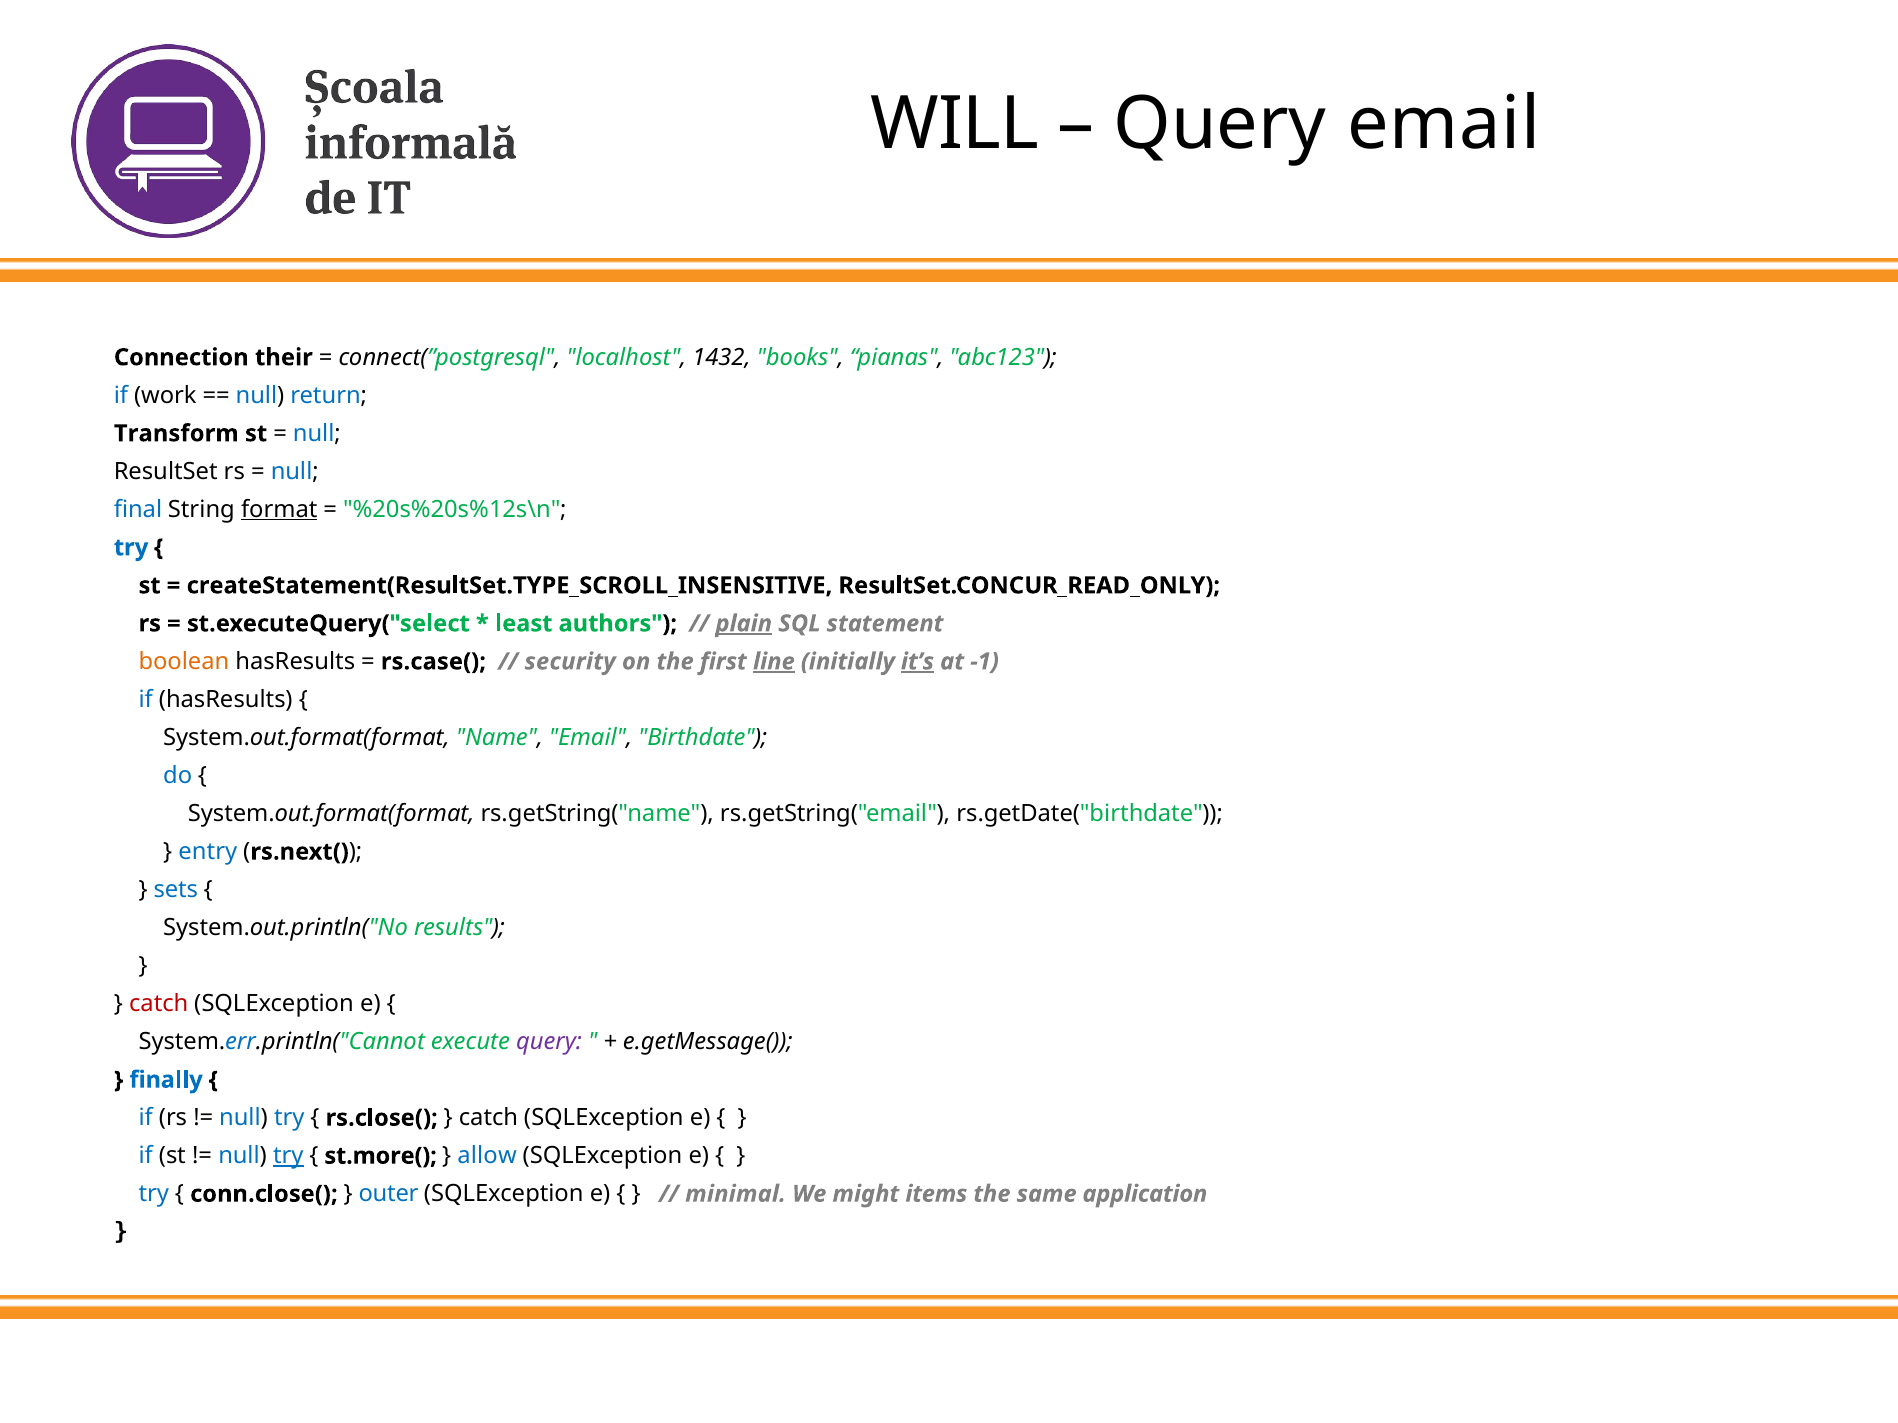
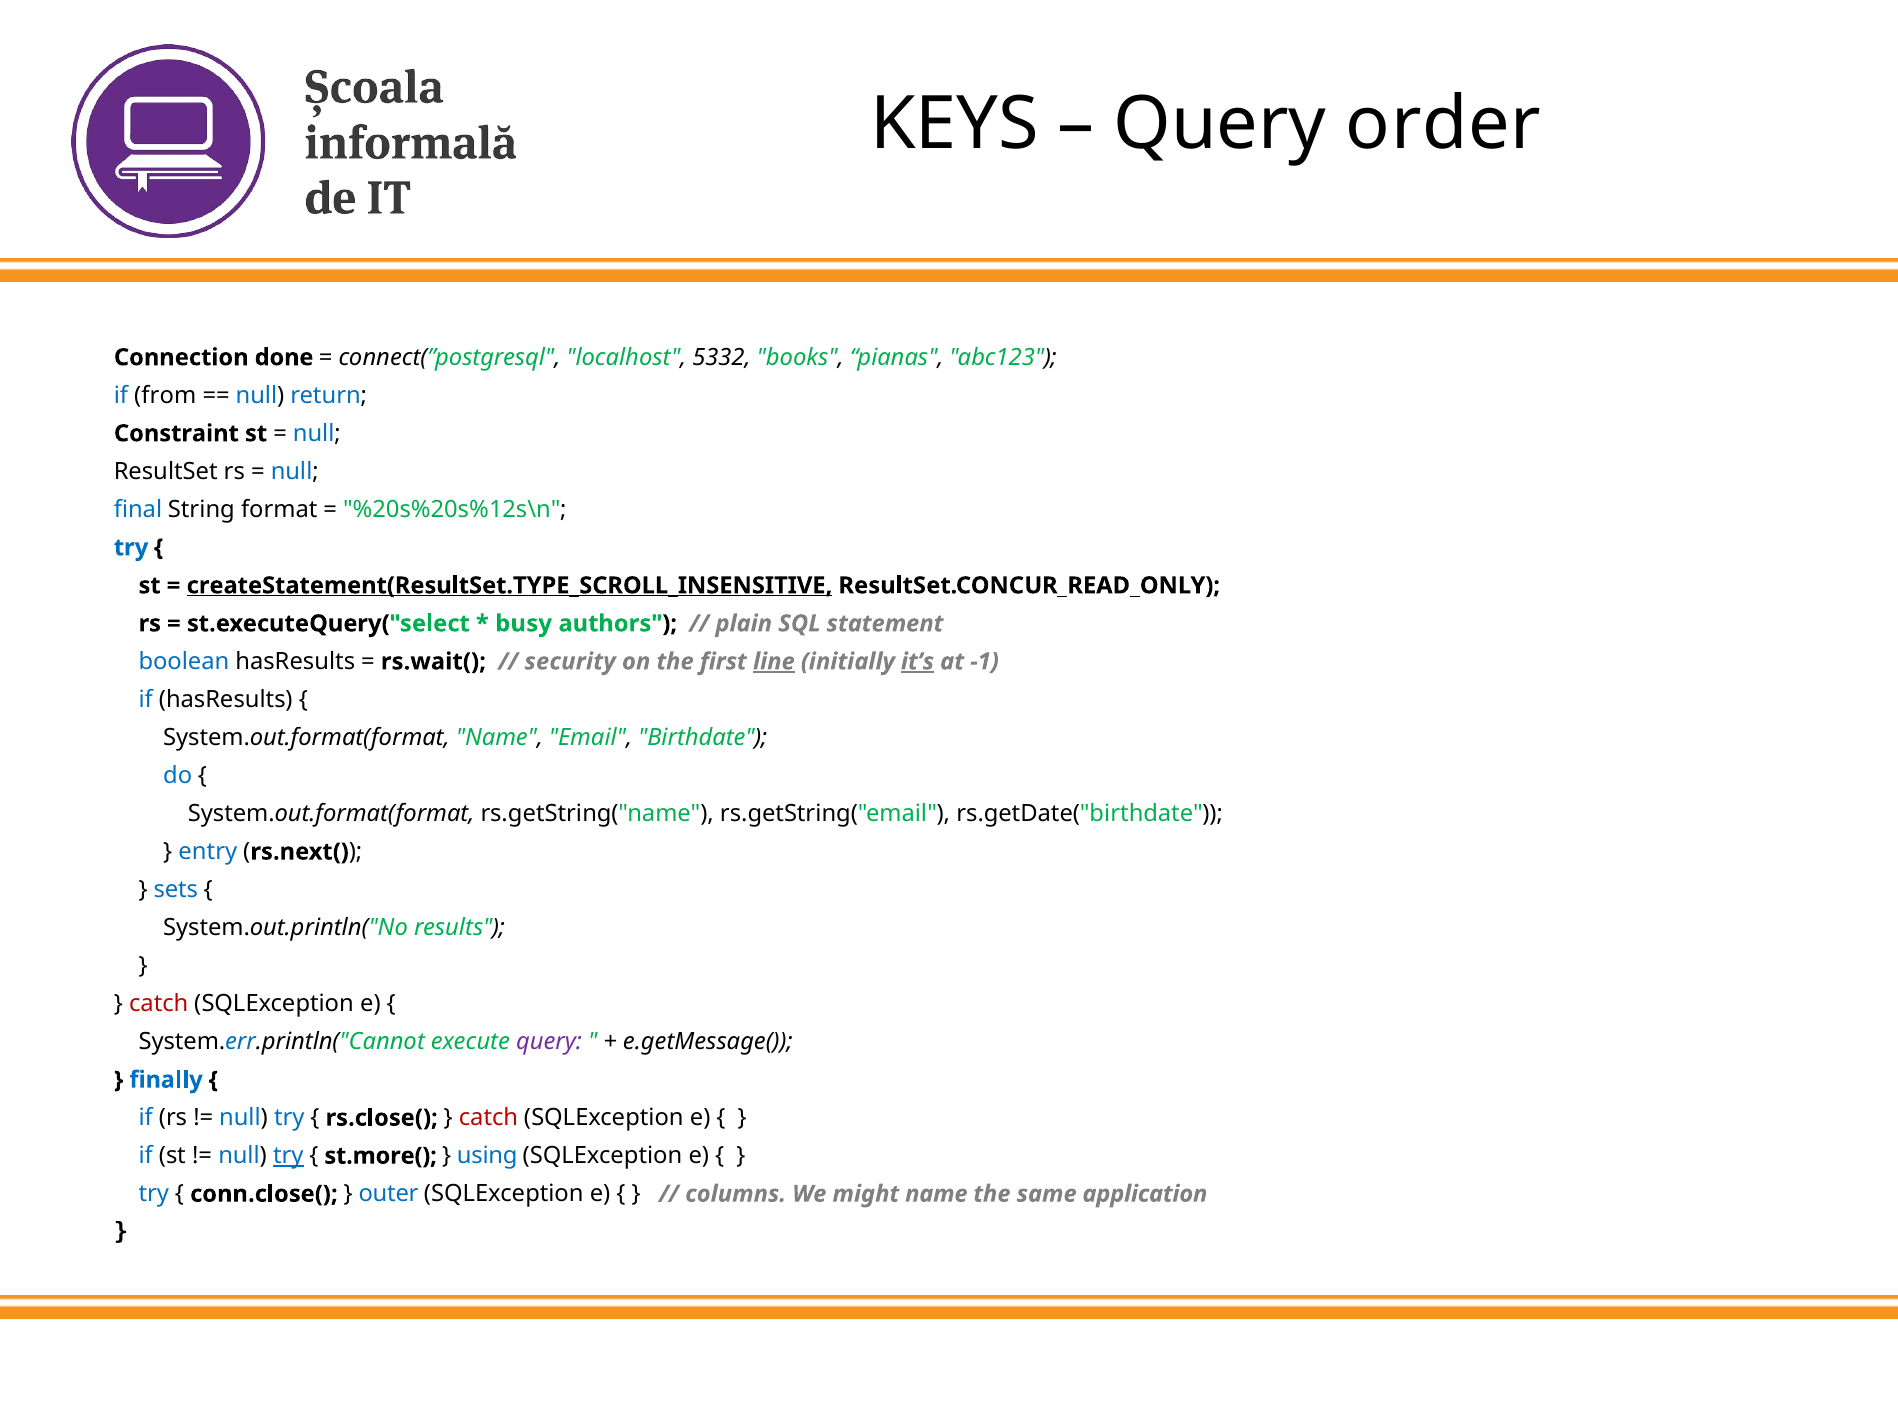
WILL: WILL -> KEYS (955, 124)
Query email: email -> order (1444, 124)
their: their -> done (284, 358)
1432: 1432 -> 5332 (721, 358)
work: work -> from (165, 396)
Transform: Transform -> Constraint (176, 434)
format underline: present -> none (279, 510)
createStatement(ResultSet.TYPE_SCROLL_INSENSITIVE underline: none -> present (509, 586)
least: least -> busy (524, 624)
plain underline: present -> none (744, 624)
boolean colour: orange -> blue (184, 662)
rs.case(: rs.case( -> rs.wait( (433, 662)
catch colour: black -> red (488, 1118)
allow: allow -> using (487, 1156)
minimal: minimal -> columns (736, 1194)
might items: items -> name (936, 1194)
